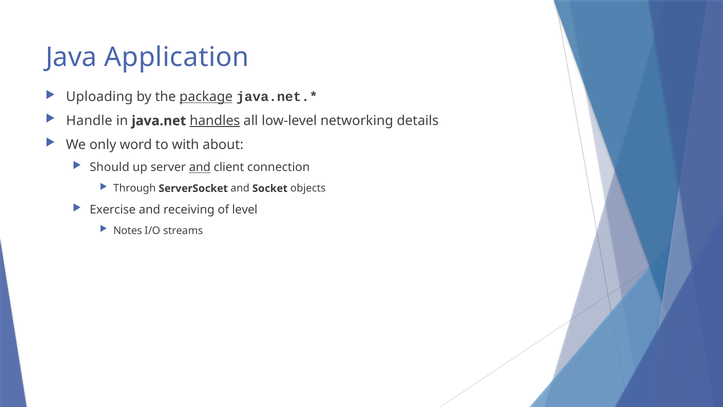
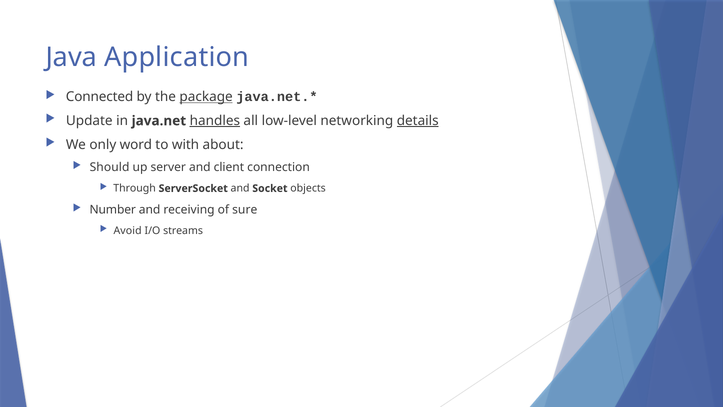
Uploading: Uploading -> Connected (100, 97)
Handle: Handle -> Update (89, 121)
details underline: none -> present (418, 121)
and underline: present -> none (200, 167)
Exercise: Exercise -> Number (113, 209)
level: level -> sure (245, 209)
Notes: Notes -> Avoid (128, 230)
